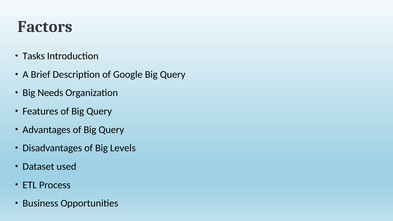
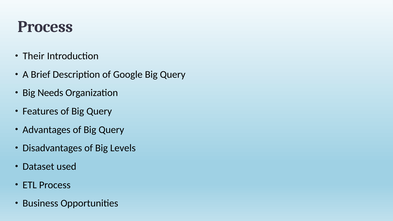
Factors: Factors -> Process (45, 27)
Tasks: Tasks -> Their (34, 56)
